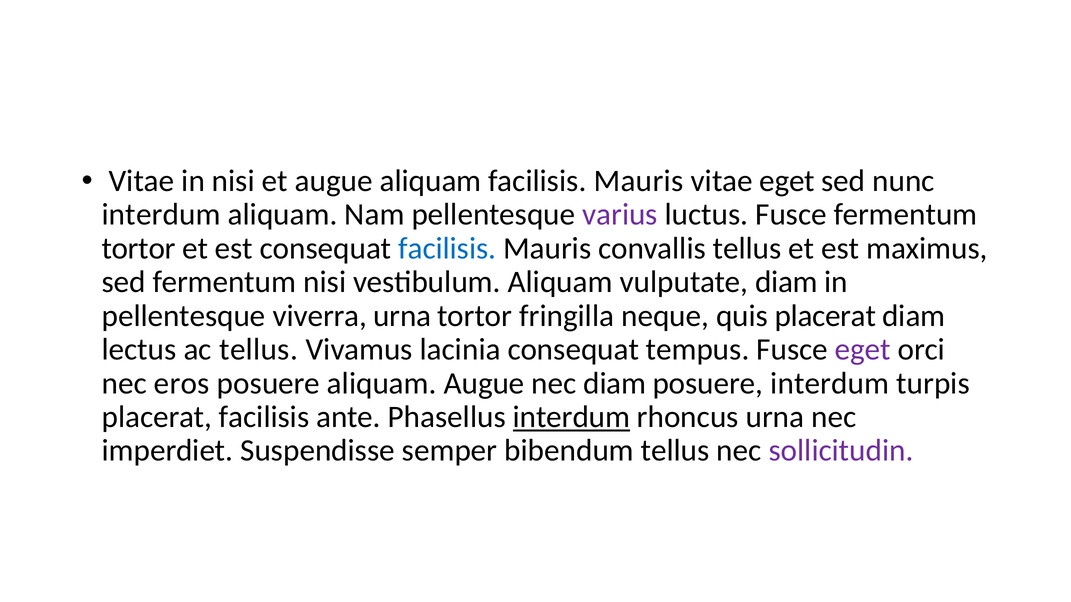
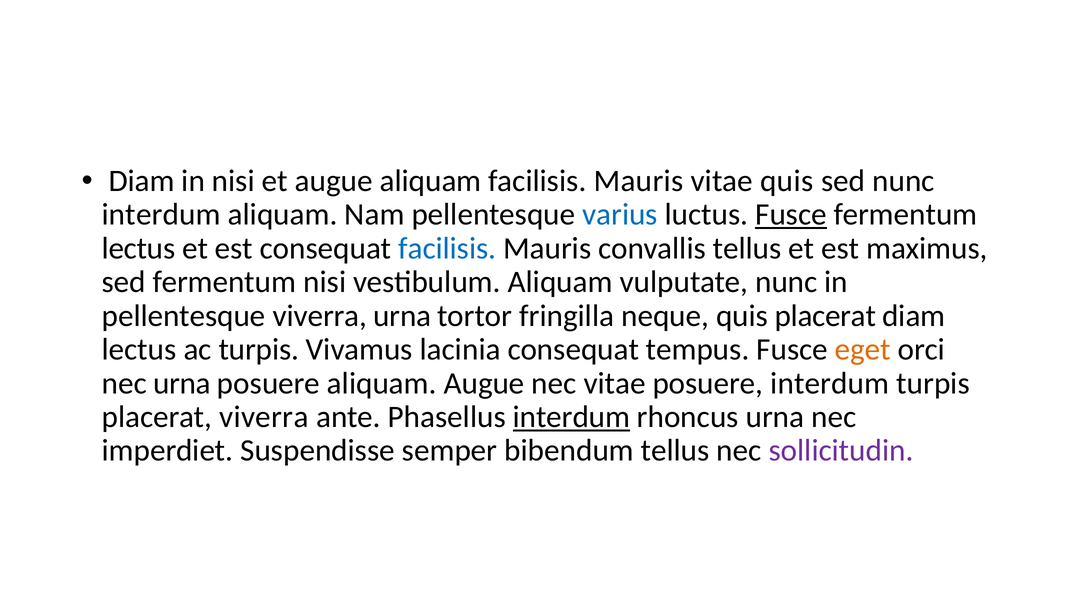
Vitae: Vitae -> Diam (142, 181)
vitae eget: eget -> quis (787, 181)
varius colour: purple -> blue (620, 215)
Fusce underline: none -> present (791, 215)
tortor: tortor -> lectus (139, 249)
vulputate diam: diam -> nunc (786, 282)
ac tellus: tellus -> turpis (259, 350)
eget colour: purple -> orange (863, 350)
nec eros: eros -> urna (182, 384)
nec diam: diam -> vitae (615, 384)
placerat facilisis: facilisis -> viverra (264, 417)
